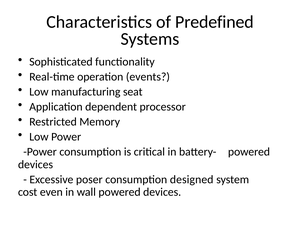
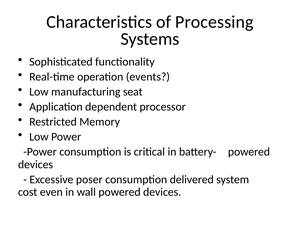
Predefined: Predefined -> Processing (214, 22)
designed: designed -> delivered (192, 179)
